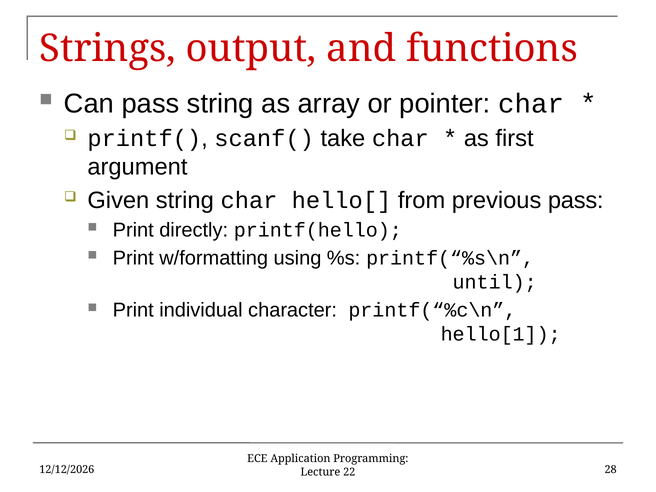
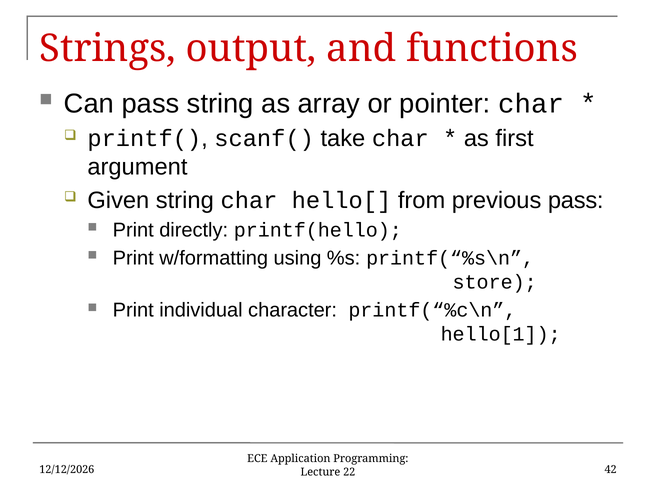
until: until -> store (495, 282)
28: 28 -> 42 (611, 470)
